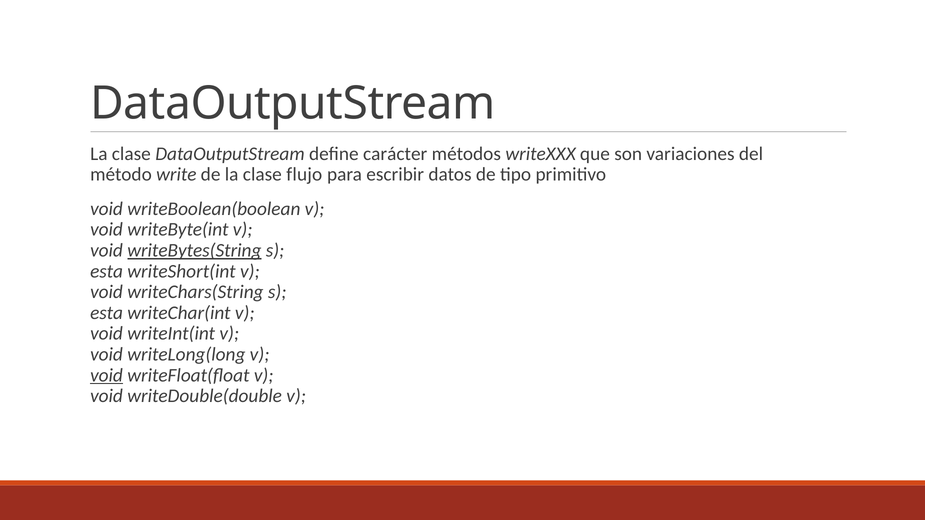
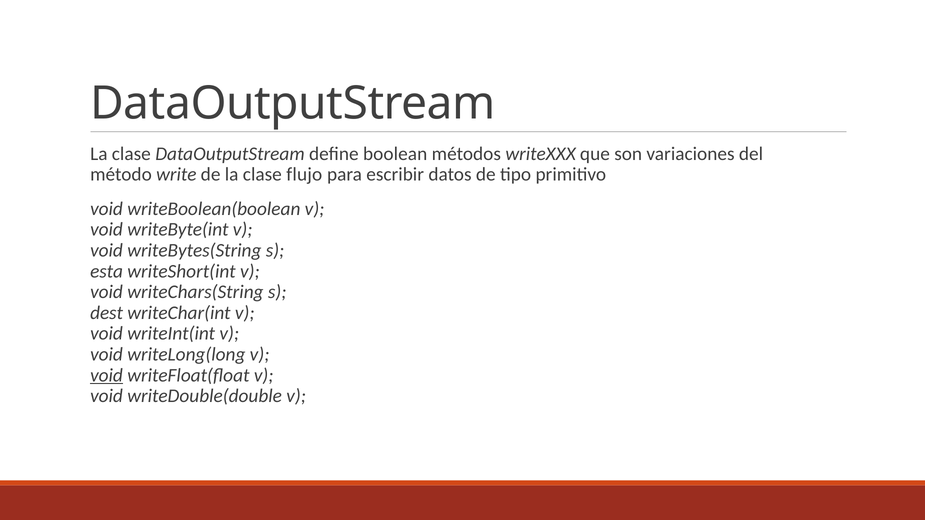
carácter: carácter -> boolean (395, 154)
writeBytes(String underline: present -> none (194, 251)
esta: esta -> dest (107, 313)
